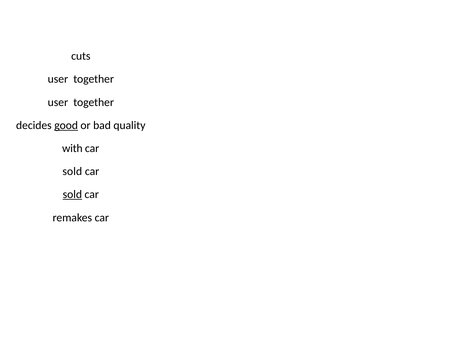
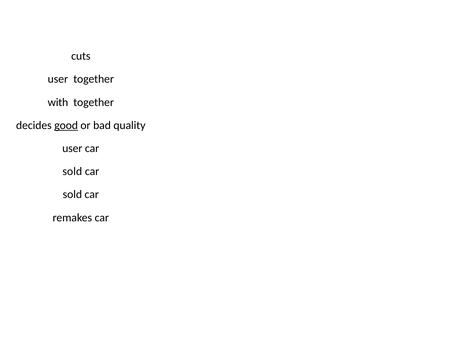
user: user -> with (58, 102)
with: with -> user (72, 149)
sold underline: present -> none (72, 195)
